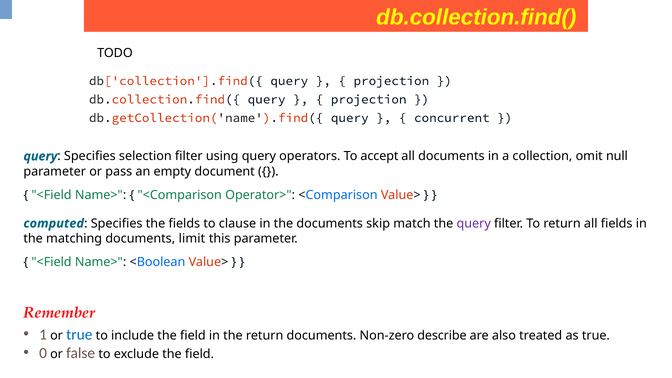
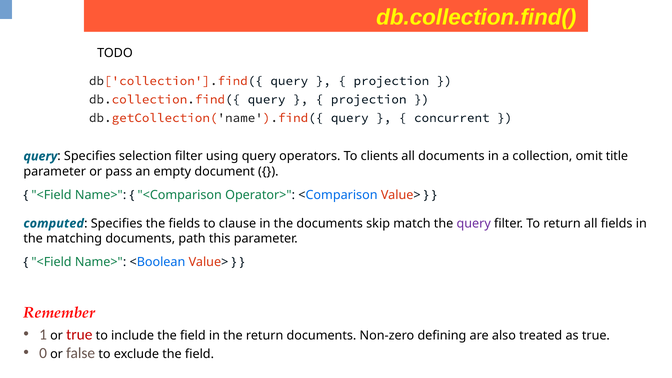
accept: accept -> clients (379, 156)
null: null -> title (617, 156)
limit: limit -> path (192, 239)
true colour: blue -> red (79, 335)
describe: describe -> defining (442, 336)
